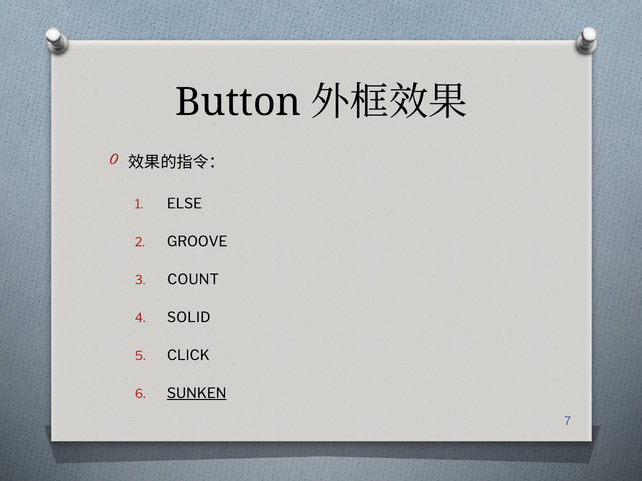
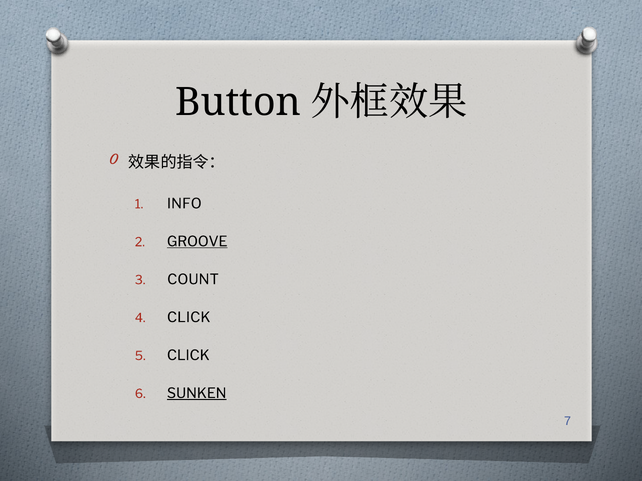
ELSE: ELSE -> INFO (184, 204)
GROOVE underline: none -> present (197, 242)
SOLID: SOLID -> CLICK (189, 318)
